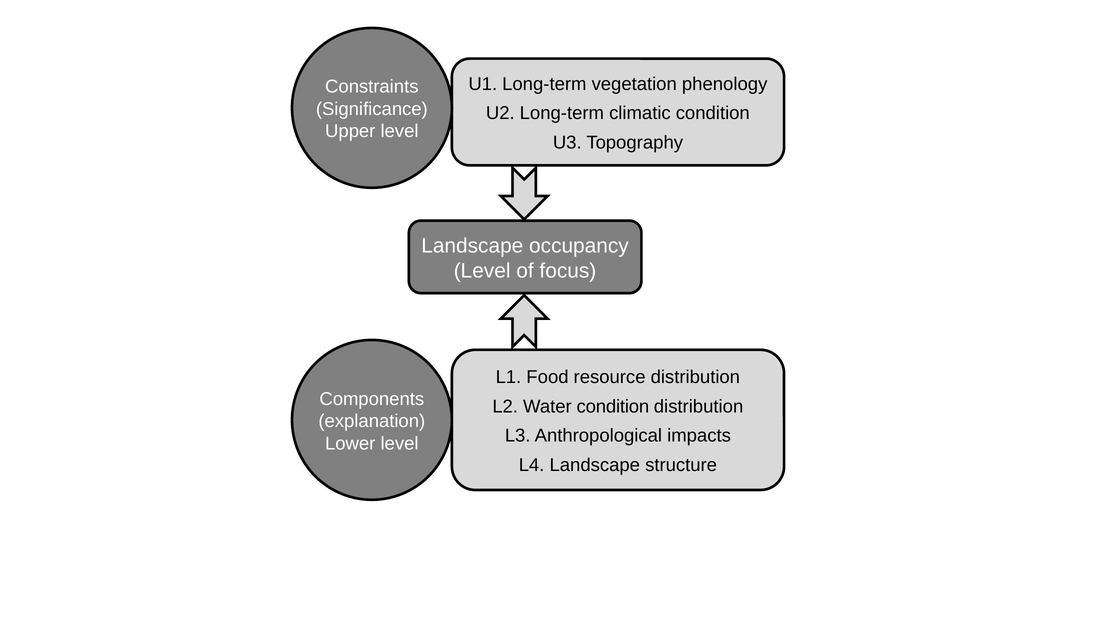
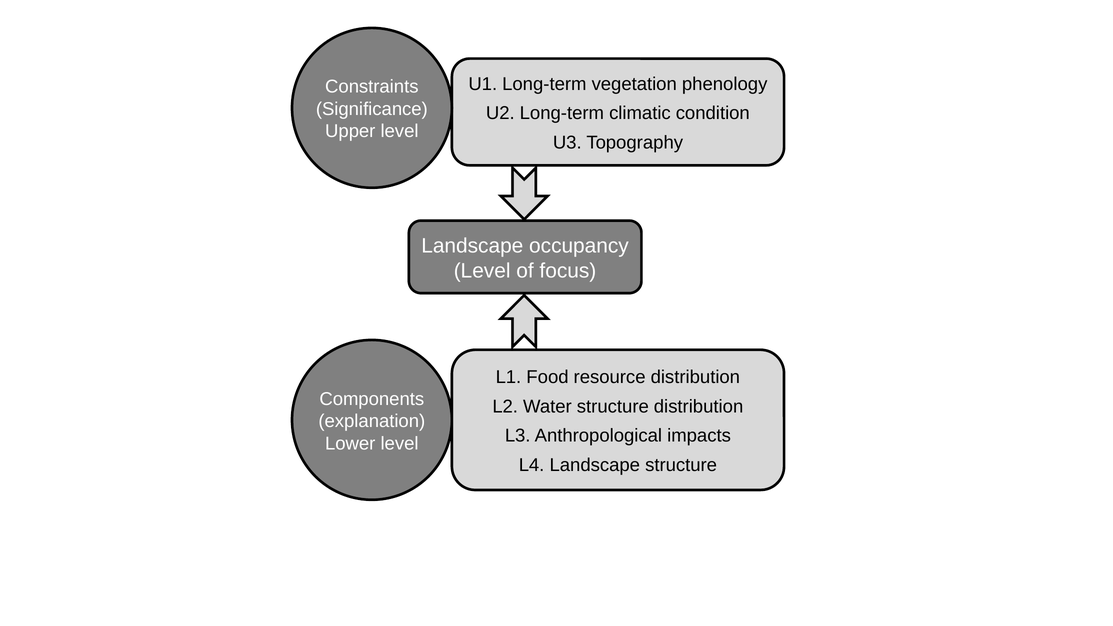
Water condition: condition -> structure (613, 407)
